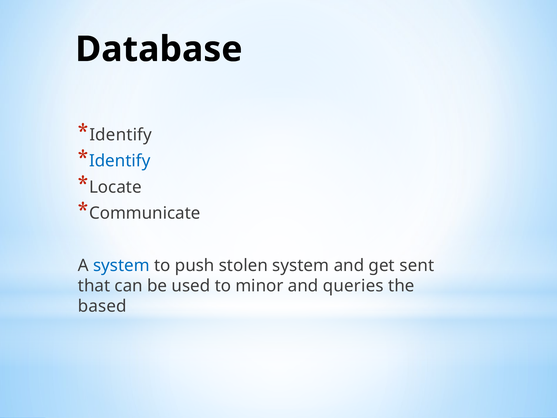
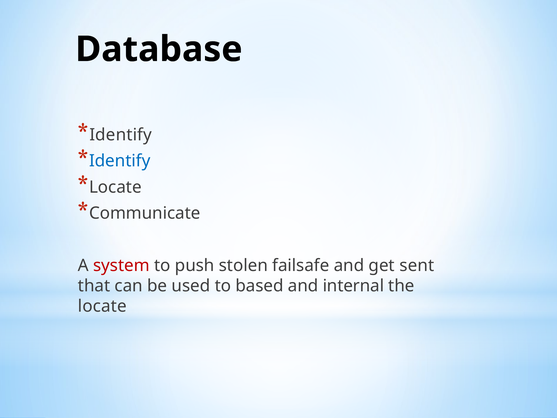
system colour: blue -> red (121, 265)
stolen system: system -> failsafe (301, 265)
minor: minor -> based (259, 286)
queries: queries -> internal (353, 286)
based: based -> locate (102, 306)
